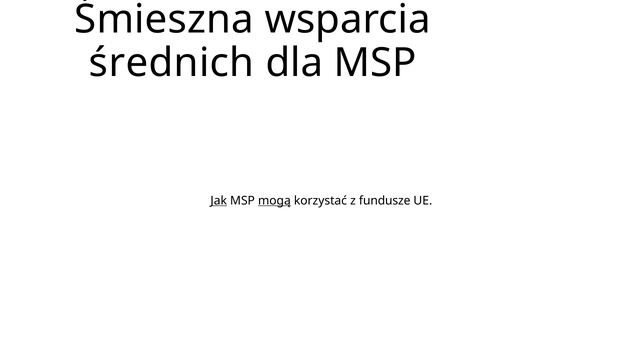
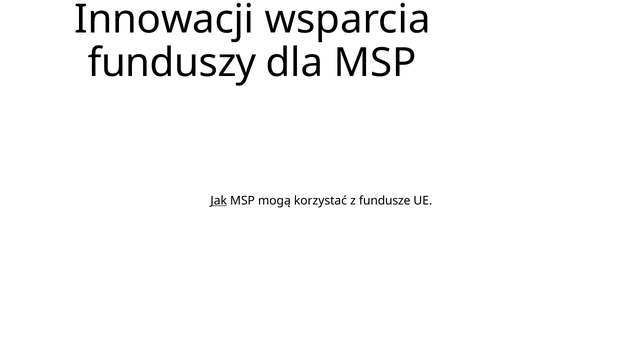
Śmieszna: Śmieszna -> Innowacji (164, 20)
średnich: średnich -> funduszy (172, 63)
mogą underline: present -> none (274, 200)
